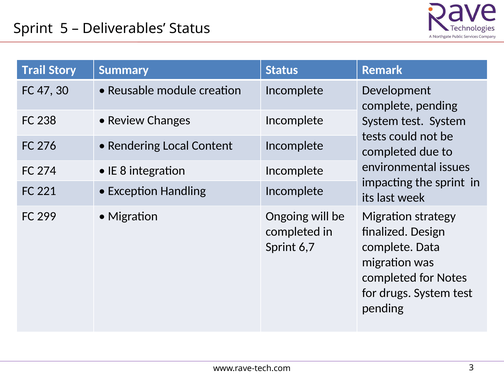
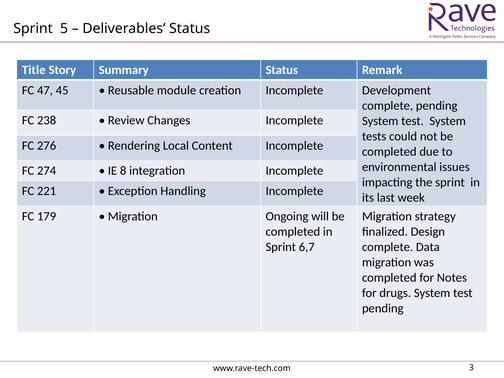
Trail: Trail -> Title (34, 70)
30: 30 -> 45 (62, 90)
299: 299 -> 179 (47, 216)
